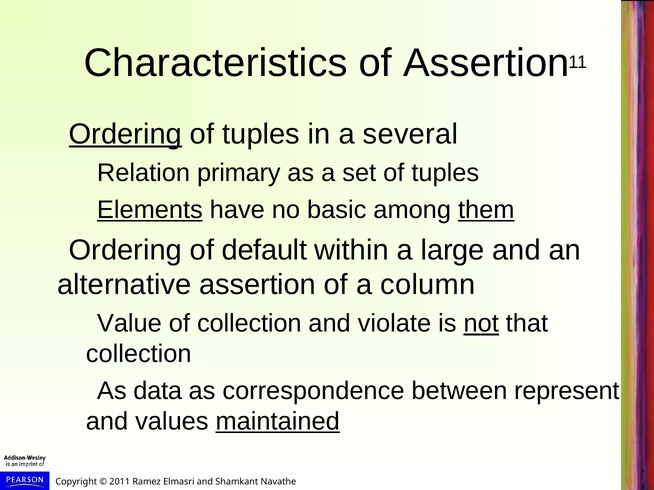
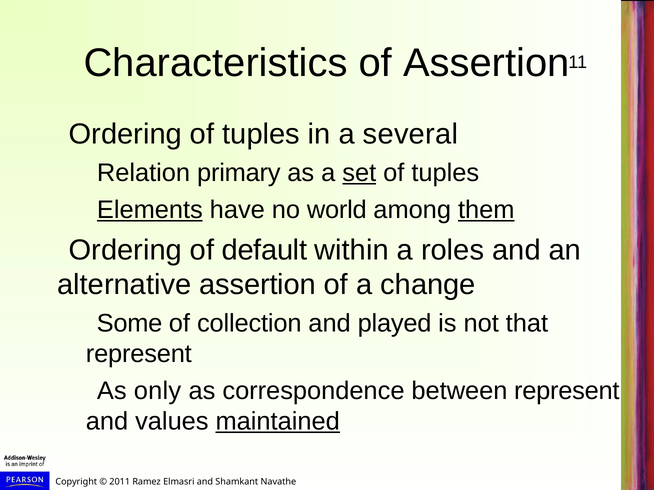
Ordering underline: present -> none (125, 134)
set underline: none -> present (359, 173)
basic: basic -> world (337, 210)
large: large -> roles (453, 250)
column: column -> change (428, 285)
Value: Value -> Some (130, 324)
violate: violate -> played (395, 324)
not underline: present -> none (481, 324)
collection: collection -> represent (139, 354)
data: data -> only (157, 391)
